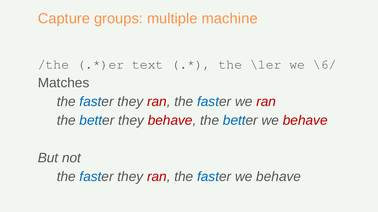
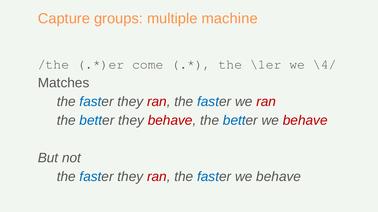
text: text -> come (148, 65)
\6/: \6/ -> \4/ (325, 65)
